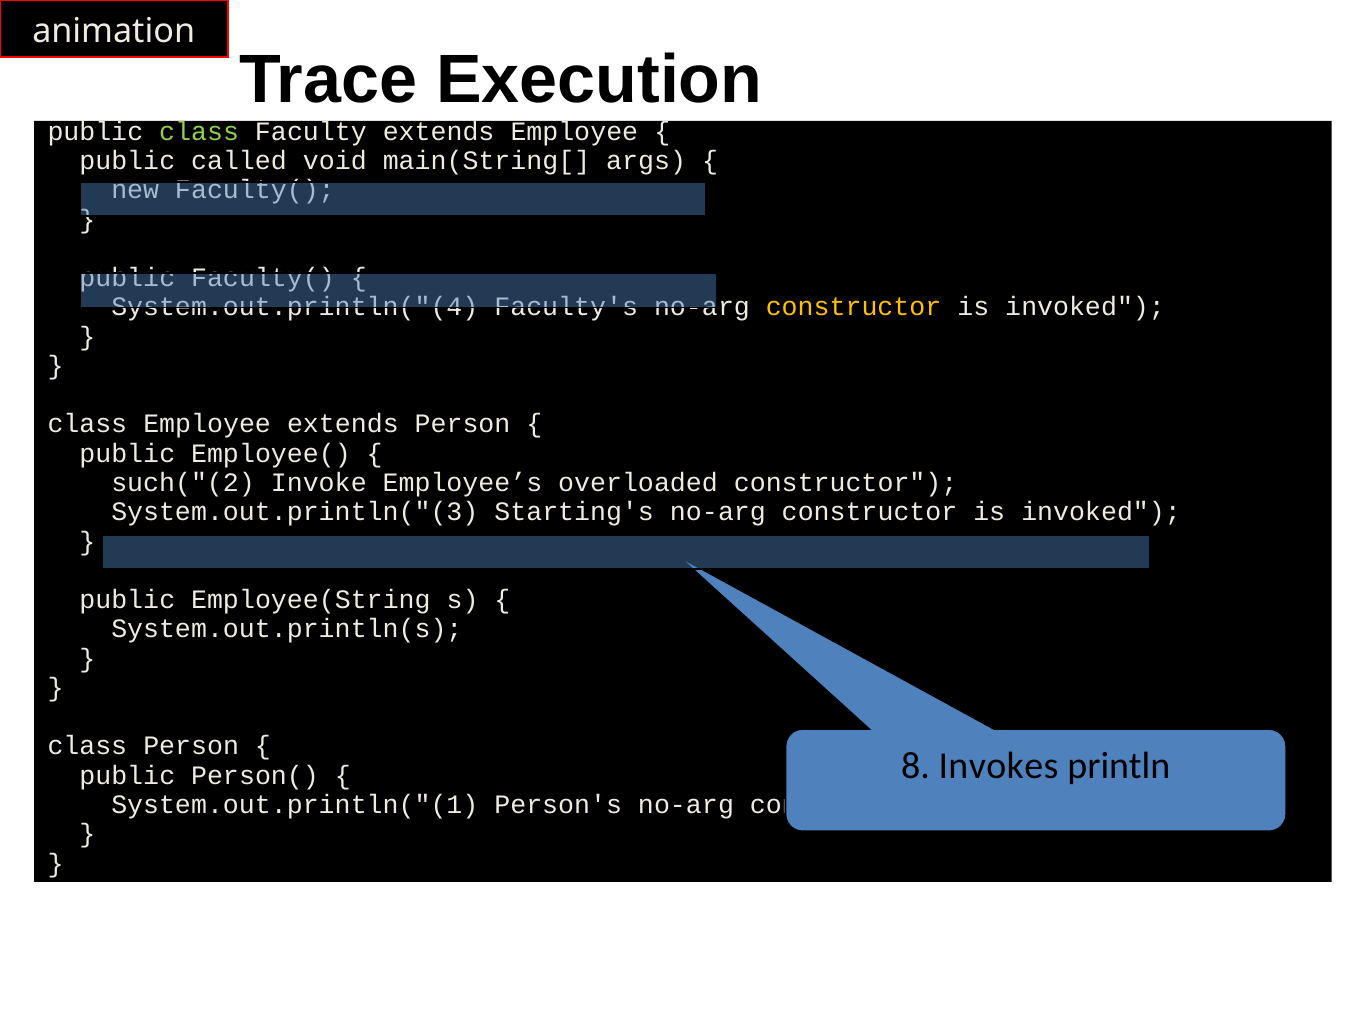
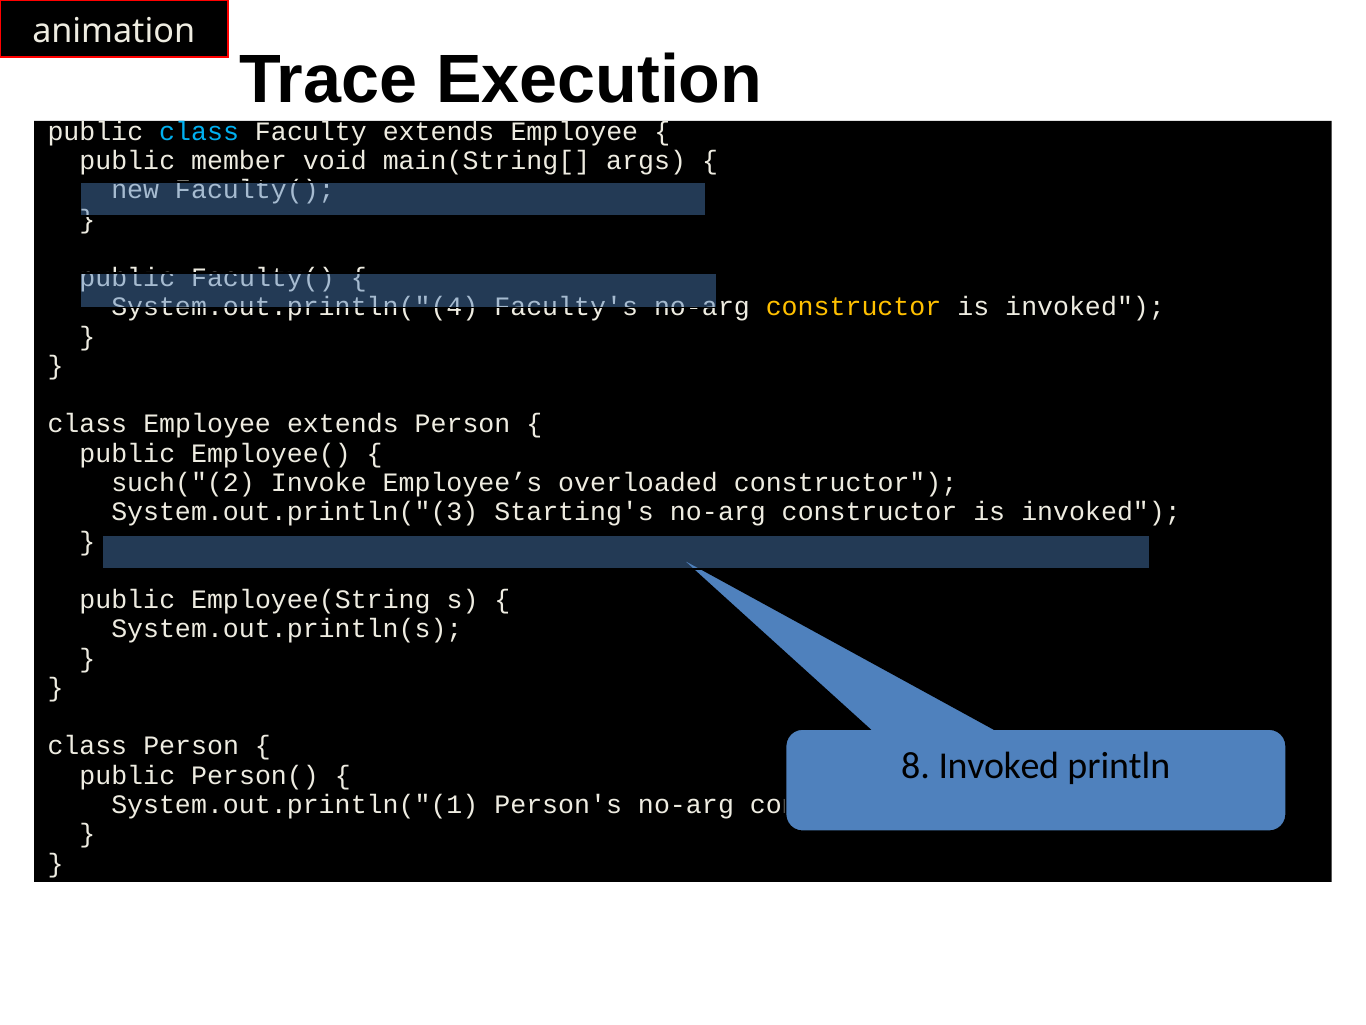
class colour: light green -> light blue (199, 131)
called: called -> member (239, 161)
8 Invokes: Invokes -> Invoked (999, 766)
